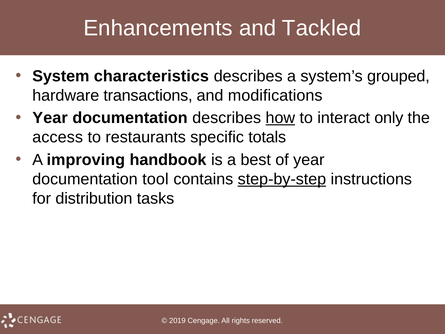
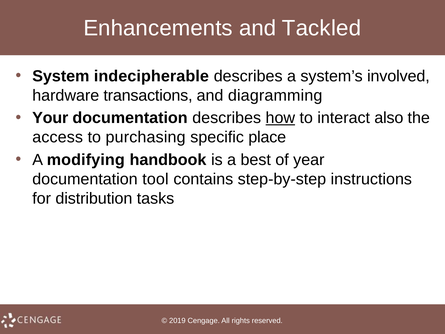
characteristics: characteristics -> indecipherable (151, 76)
grouped: grouped -> involved (398, 76)
modifications: modifications -> diagramming (275, 95)
Year: Year -> Your (50, 118)
only: only -> also (389, 118)
restaurants: restaurants -> purchasing (146, 137)
totals: totals -> place (267, 137)
improving: improving -> modifying (86, 160)
step-by-step underline: present -> none (282, 179)
